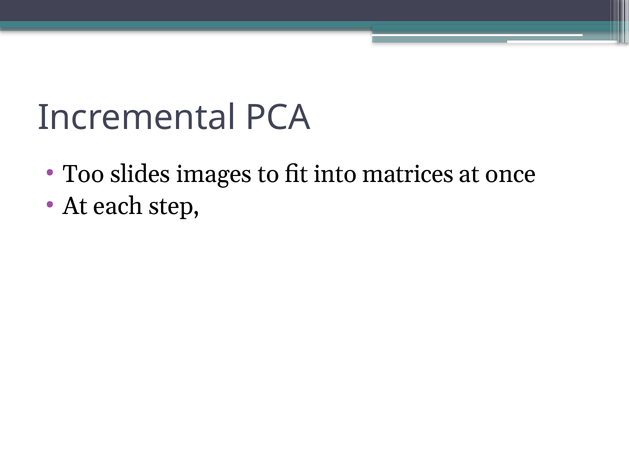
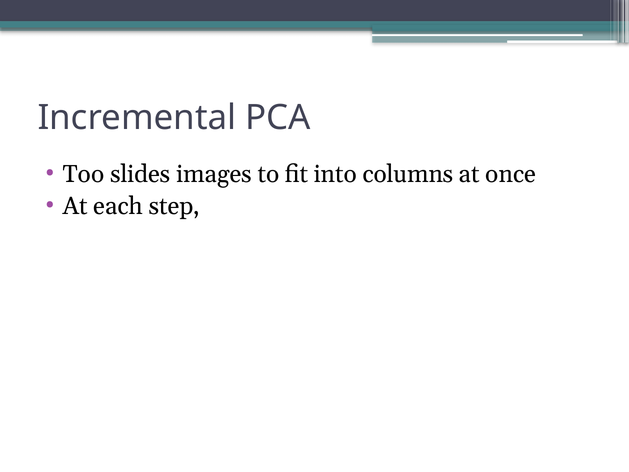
matrices: matrices -> columns (408, 174)
